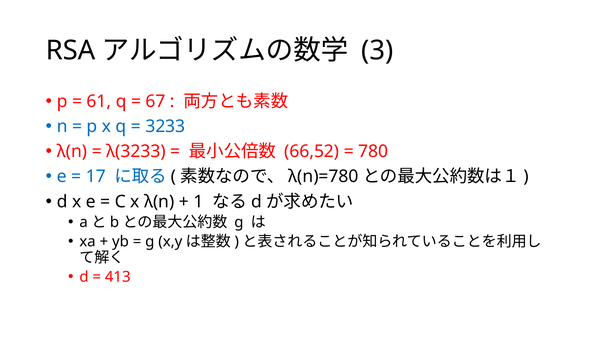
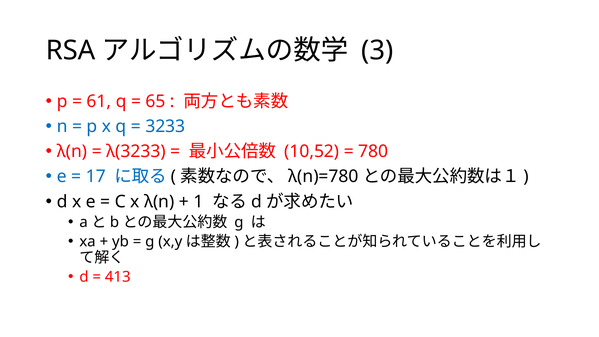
67: 67 -> 65 (156, 101)
66,52: 66,52 -> 10,52 (312, 151)
